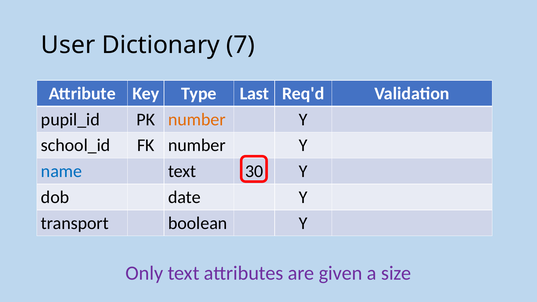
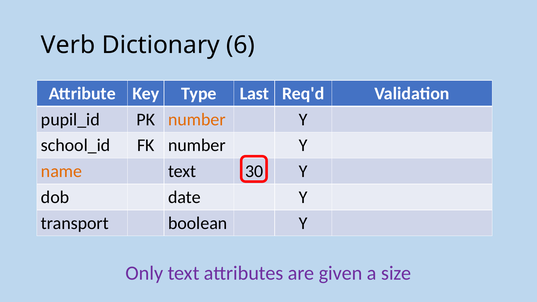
User: User -> Verb (68, 45)
7: 7 -> 6 (241, 45)
name colour: blue -> orange (62, 171)
